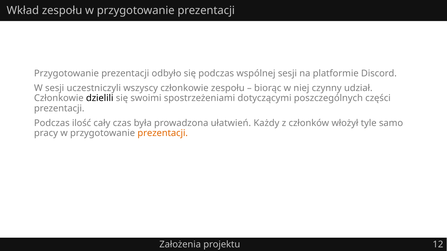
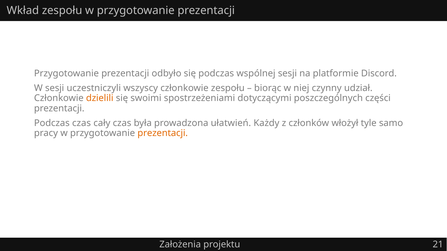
dzielili colour: black -> orange (100, 98)
Podczas ilość: ilość -> czas (82, 123)
12: 12 -> 21 (438, 245)
